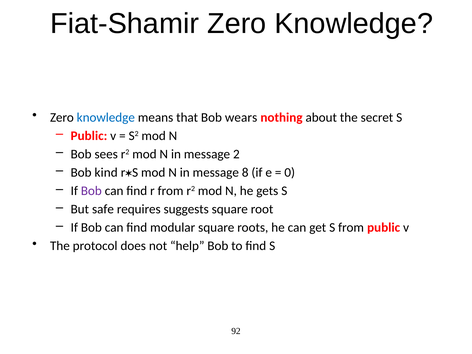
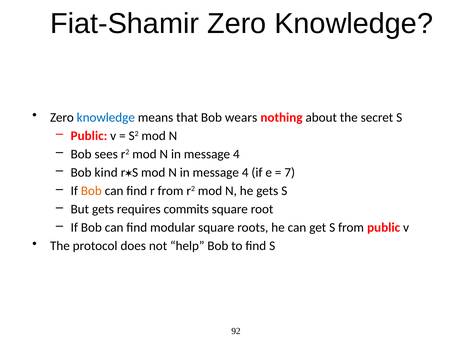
2: 2 -> 4 (236, 154)
8: 8 -> 4 (245, 172)
0: 0 -> 7 (290, 172)
Bob colour: purple -> orange (91, 191)
But safe: safe -> gets (103, 209)
suggests: suggests -> commits (186, 209)
